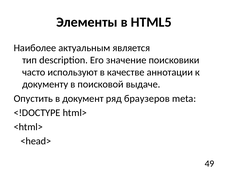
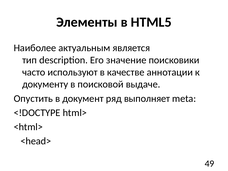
браузеров: браузеров -> выполняет (147, 99)
